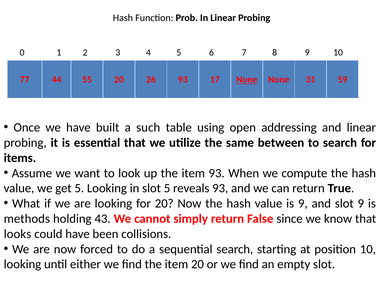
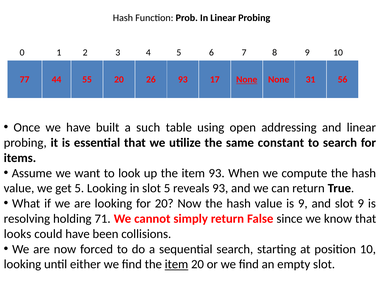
59: 59 -> 56 (343, 80)
between: between -> constant (281, 143)
methods: methods -> resolving (27, 219)
43: 43 -> 71 (103, 219)
item underline: none -> present (176, 264)
